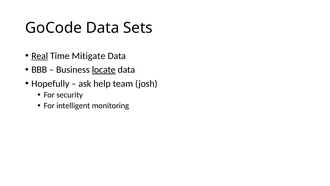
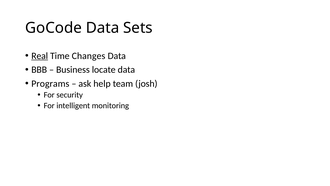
Mitigate: Mitigate -> Changes (89, 56)
locate underline: present -> none (104, 70)
Hopefully: Hopefully -> Programs (50, 83)
